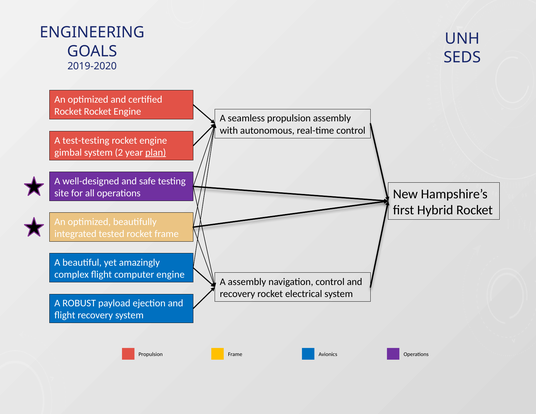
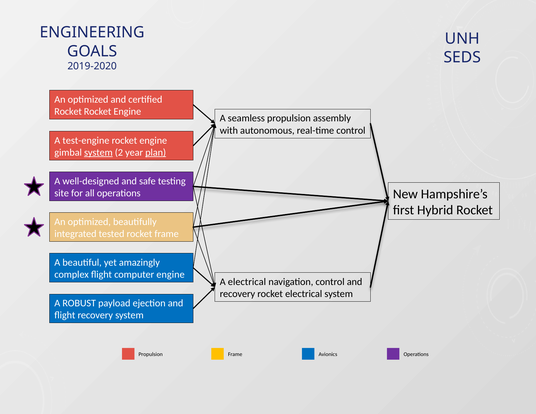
test-testing: test-testing -> test-engine (86, 140)
system underline: none -> present (98, 152)
A assembly: assembly -> electrical (247, 282)
